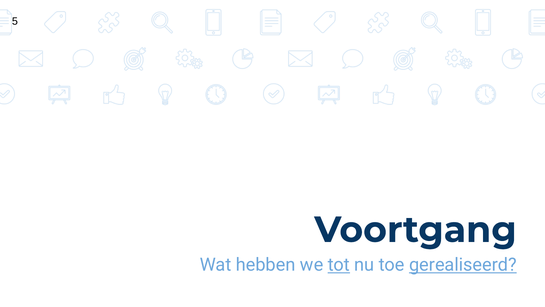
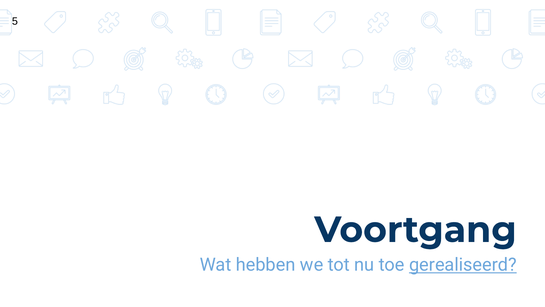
tot underline: present -> none (339, 265)
